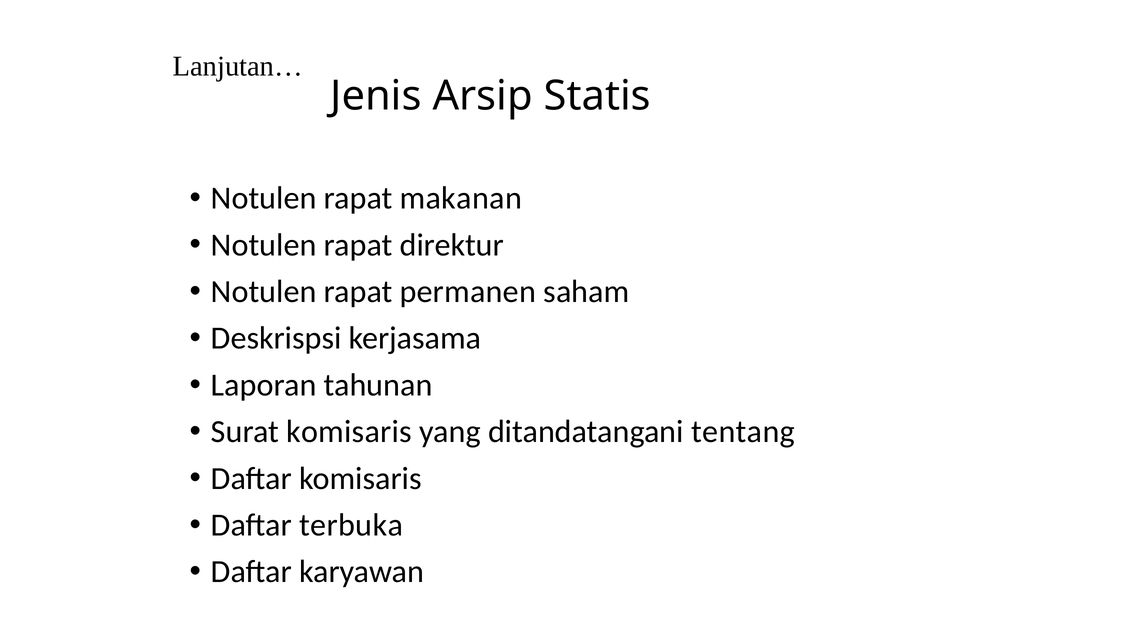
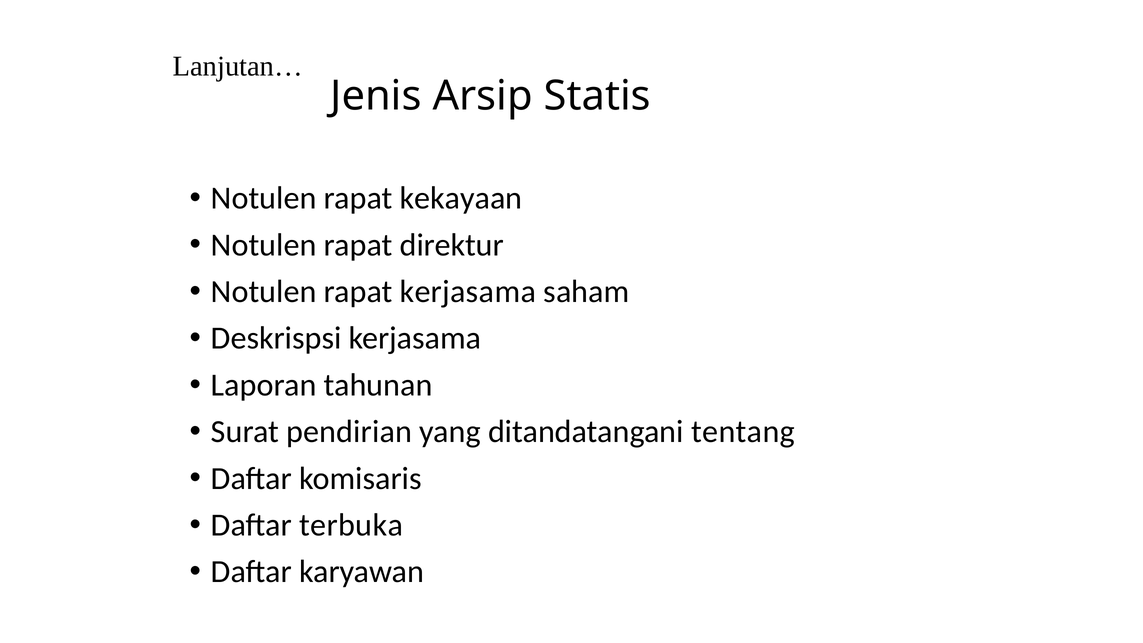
makanan: makanan -> kekayaan (461, 198)
rapat permanen: permanen -> kerjasama (468, 292)
Surat komisaris: komisaris -> pendirian (349, 432)
